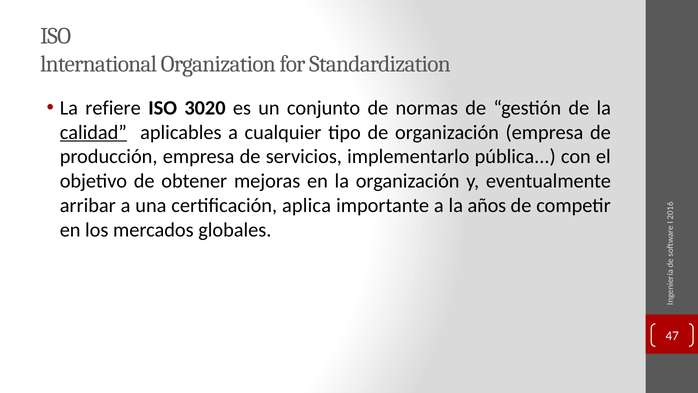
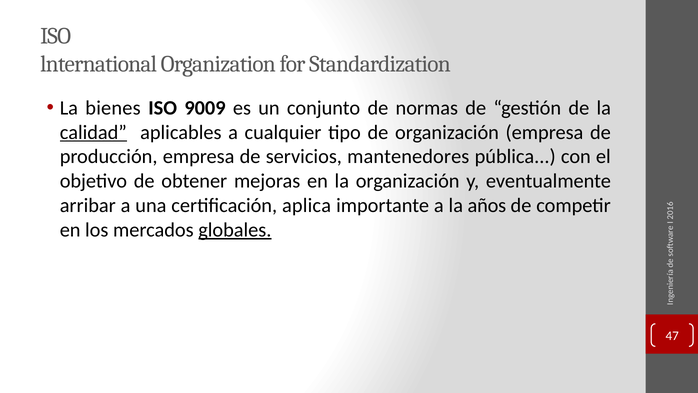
refiere: refiere -> bienes (113, 108)
3020: 3020 -> 9009 (205, 108)
implementarlo: implementarlo -> mantenedores (408, 157)
globales underline: none -> present (235, 230)
